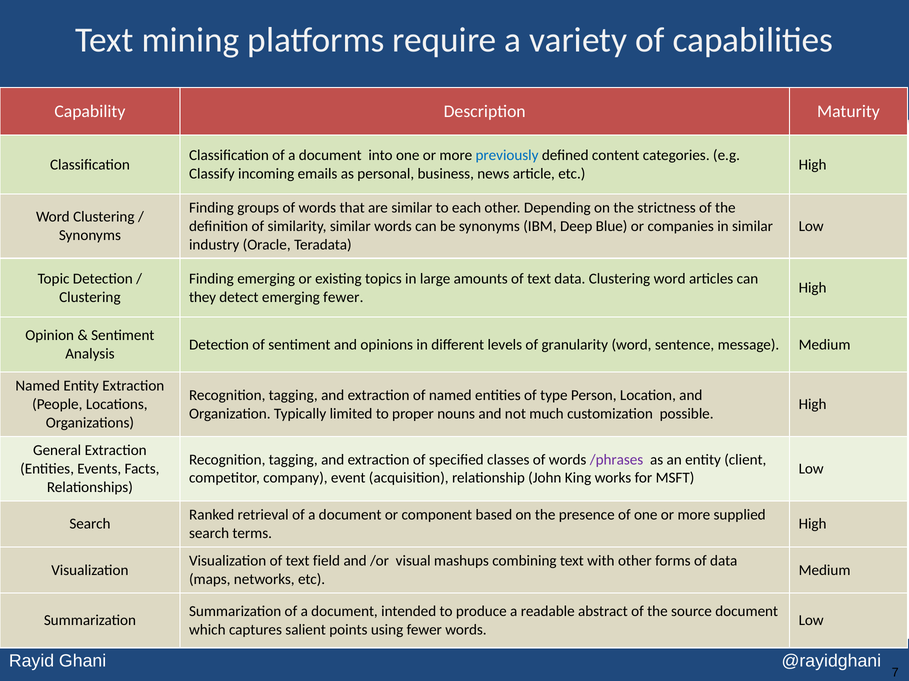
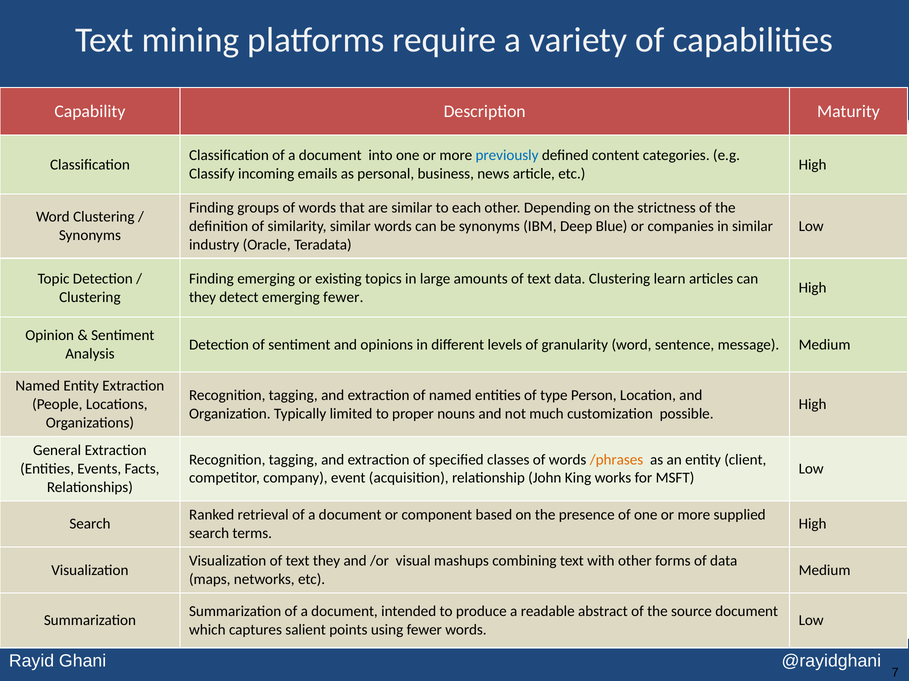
Clustering word: word -> learn (670, 279)
/phrases colour: purple -> orange (617, 460)
text field: field -> they (327, 561)
